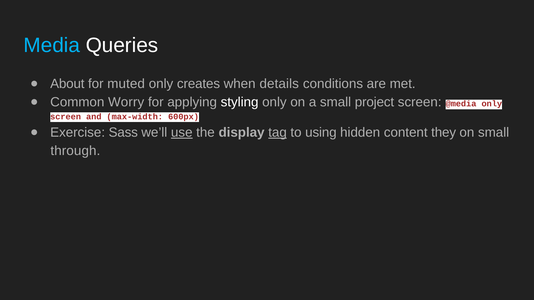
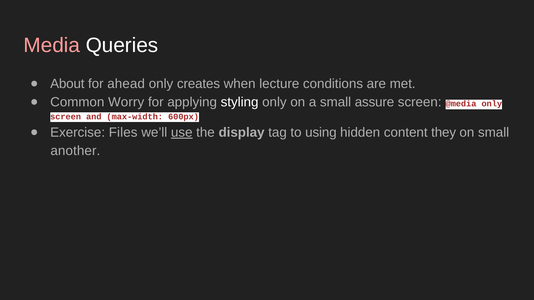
Media colour: light blue -> pink (52, 45)
muted: muted -> ahead (126, 84)
details: details -> lecture (279, 84)
project: project -> assure (374, 102)
Sass: Sass -> Files (123, 133)
tag underline: present -> none (278, 133)
through: through -> another (75, 151)
